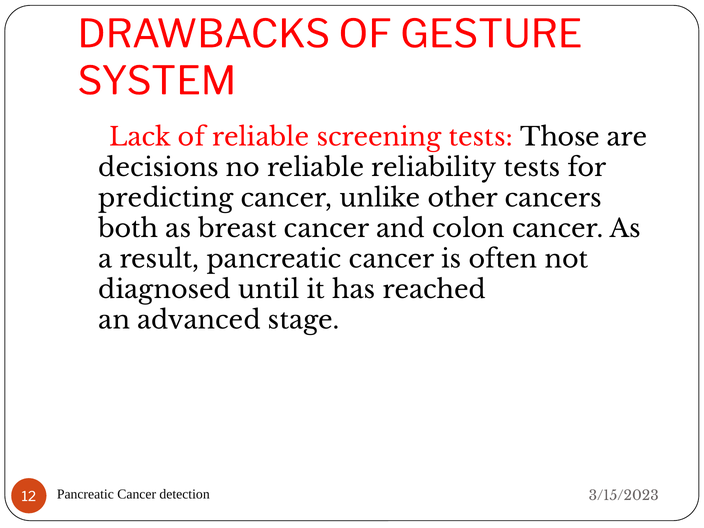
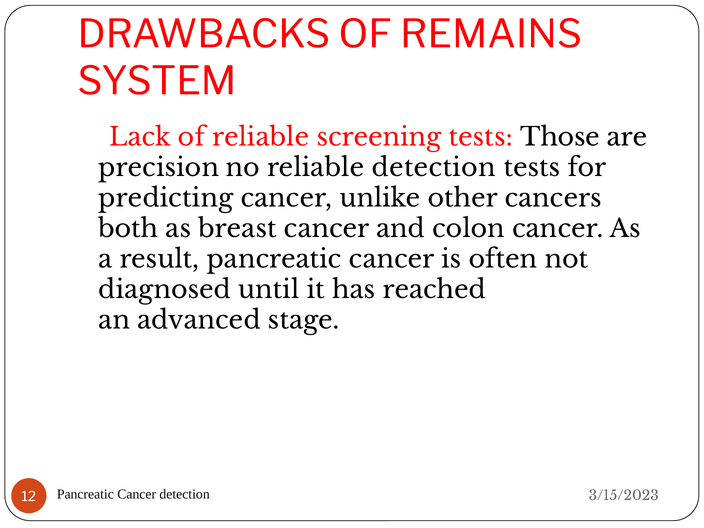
GESTURE: GESTURE -> REMAINS (491, 34)
decisions: decisions -> precision (159, 168)
reliable reliability: reliability -> detection (434, 168)
